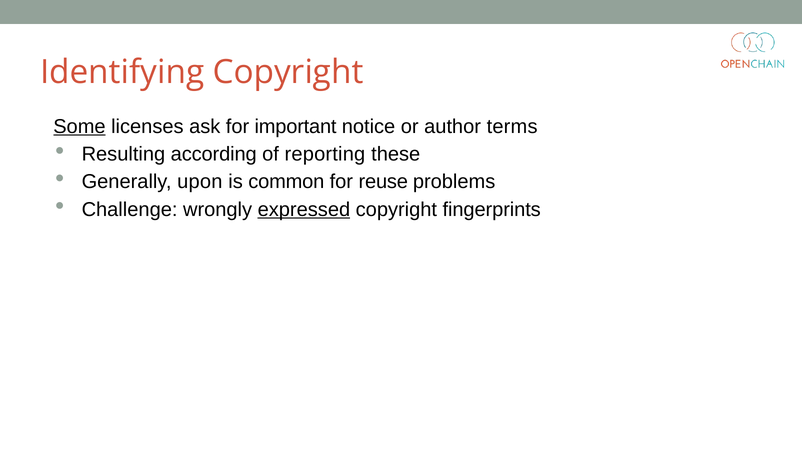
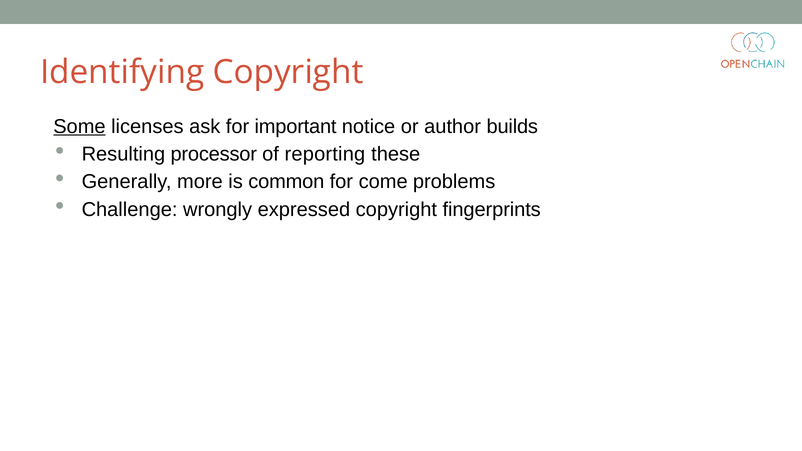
terms: terms -> builds (512, 127)
according: according -> processor (214, 154)
upon: upon -> more (200, 182)
reuse: reuse -> come (383, 182)
expressed underline: present -> none (304, 210)
